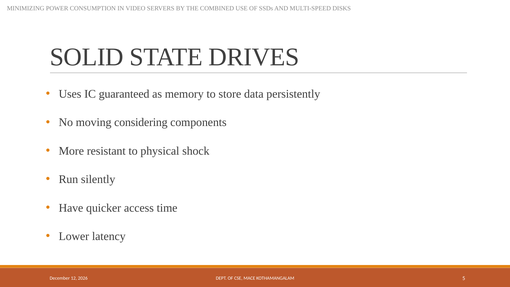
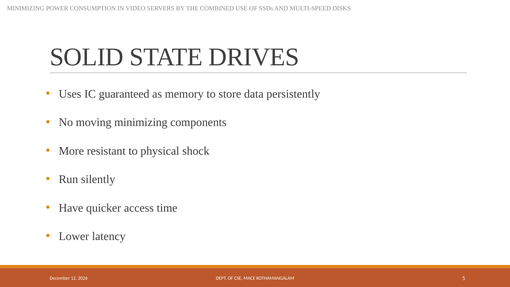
moving considering: considering -> minimizing (141, 122)
